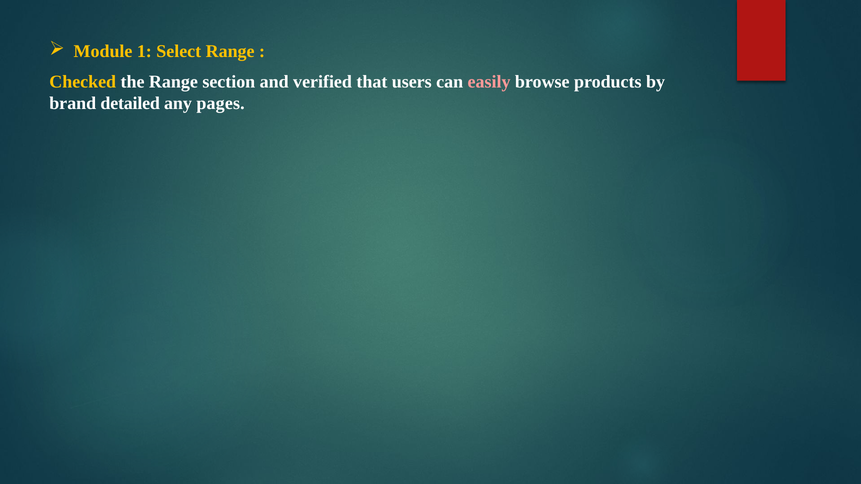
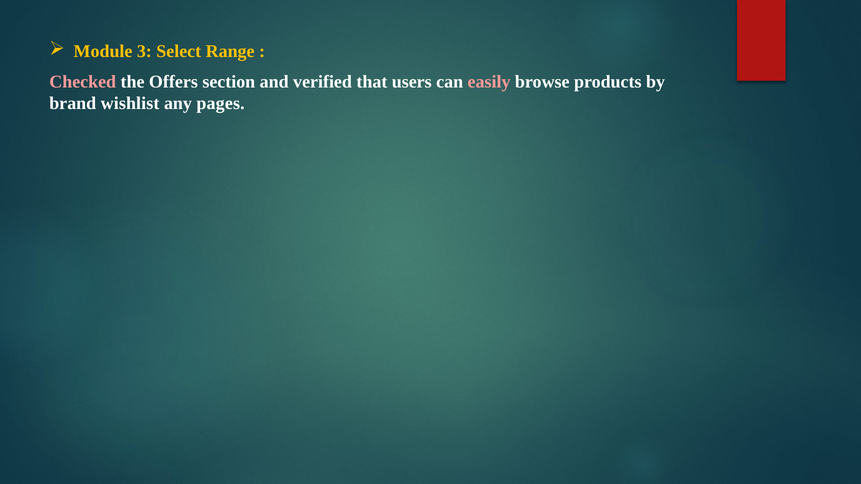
1: 1 -> 3 (144, 52)
Checked colour: yellow -> pink (83, 82)
the Range: Range -> Offers (173, 82)
detailed: detailed -> wishlist (130, 104)
